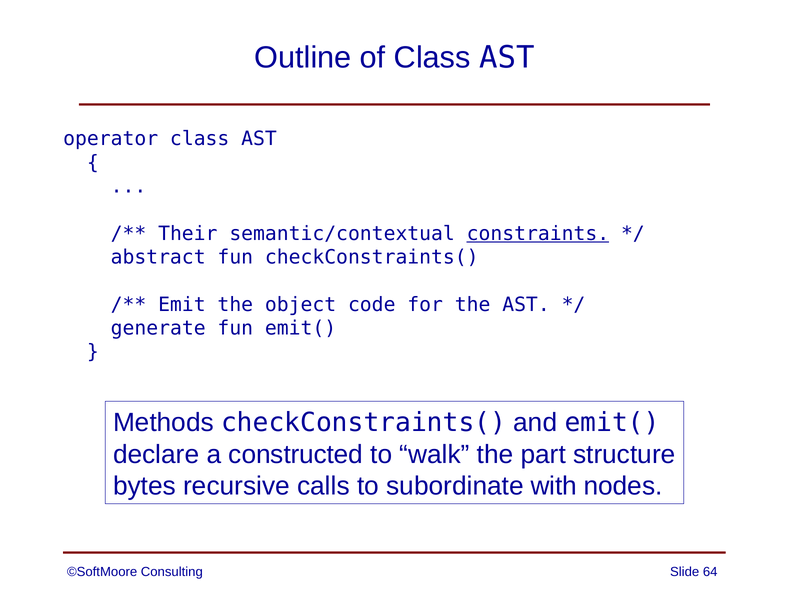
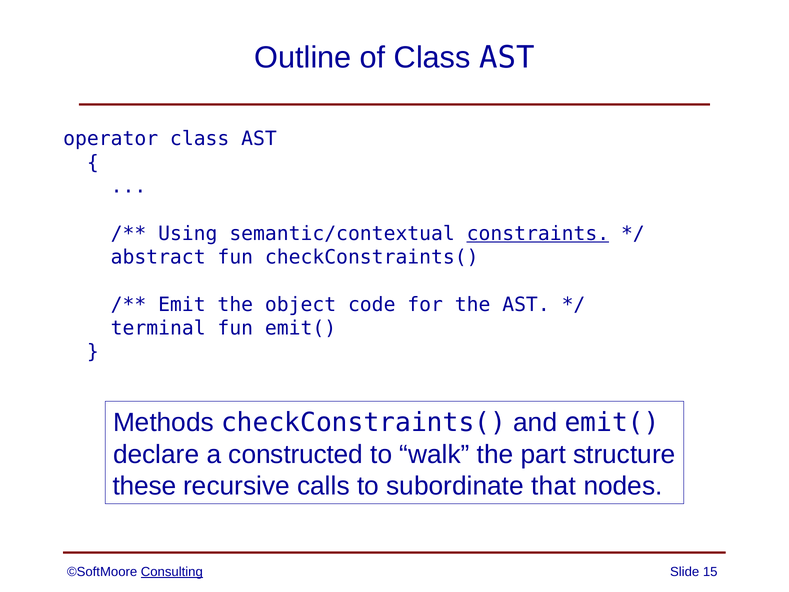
Their: Their -> Using (188, 233)
generate: generate -> terminal (158, 328)
bytes: bytes -> these (145, 486)
with: with -> that (553, 486)
Consulting underline: none -> present (172, 572)
64: 64 -> 15 (710, 572)
